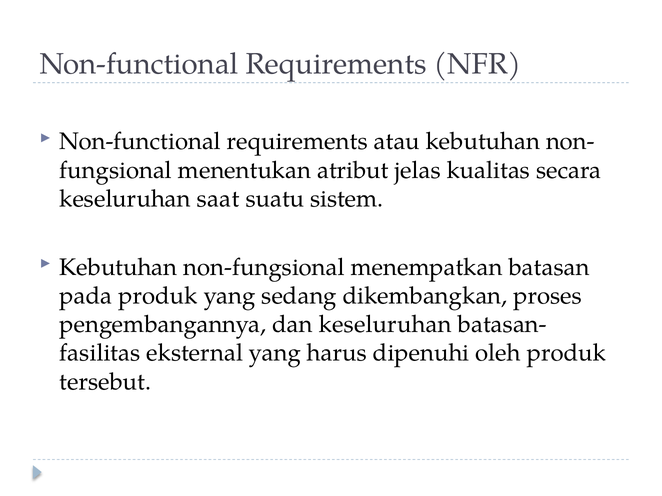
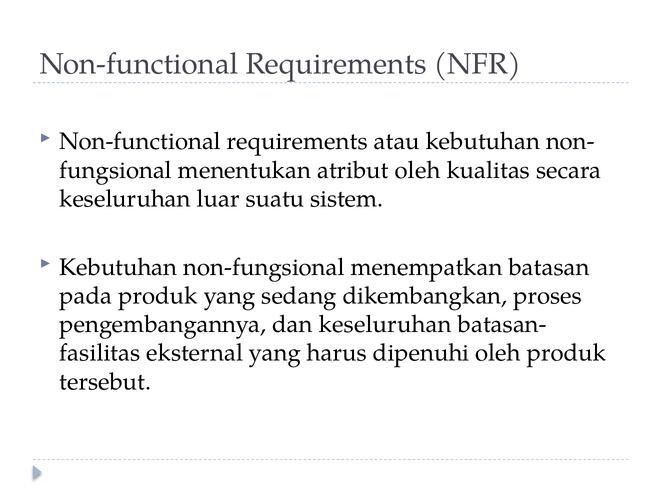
atribut jelas: jelas -> oleh (418, 170)
saat: saat -> luar (218, 199)
